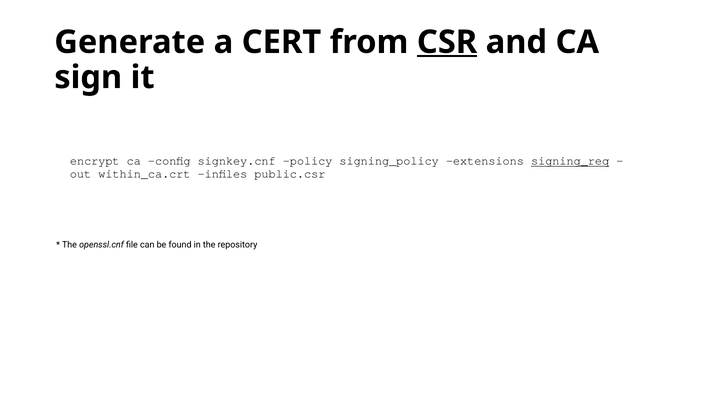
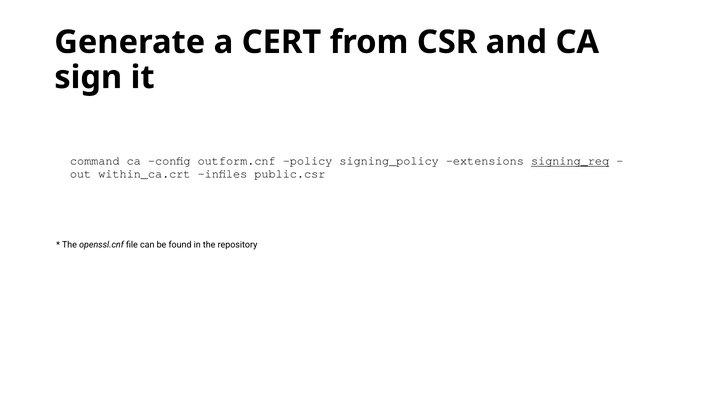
CSR underline: present -> none (447, 42)
encrypt: encrypt -> command (95, 161)
signkey.cnf: signkey.cnf -> outform.cnf (237, 161)
